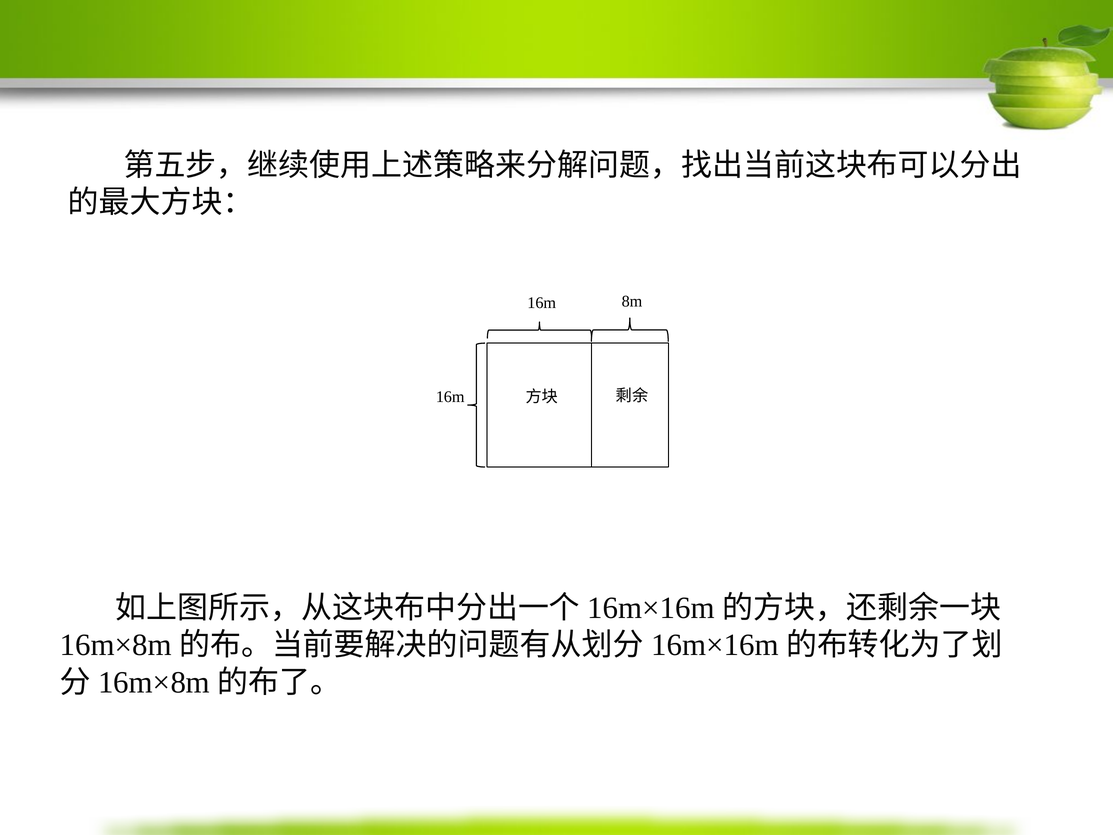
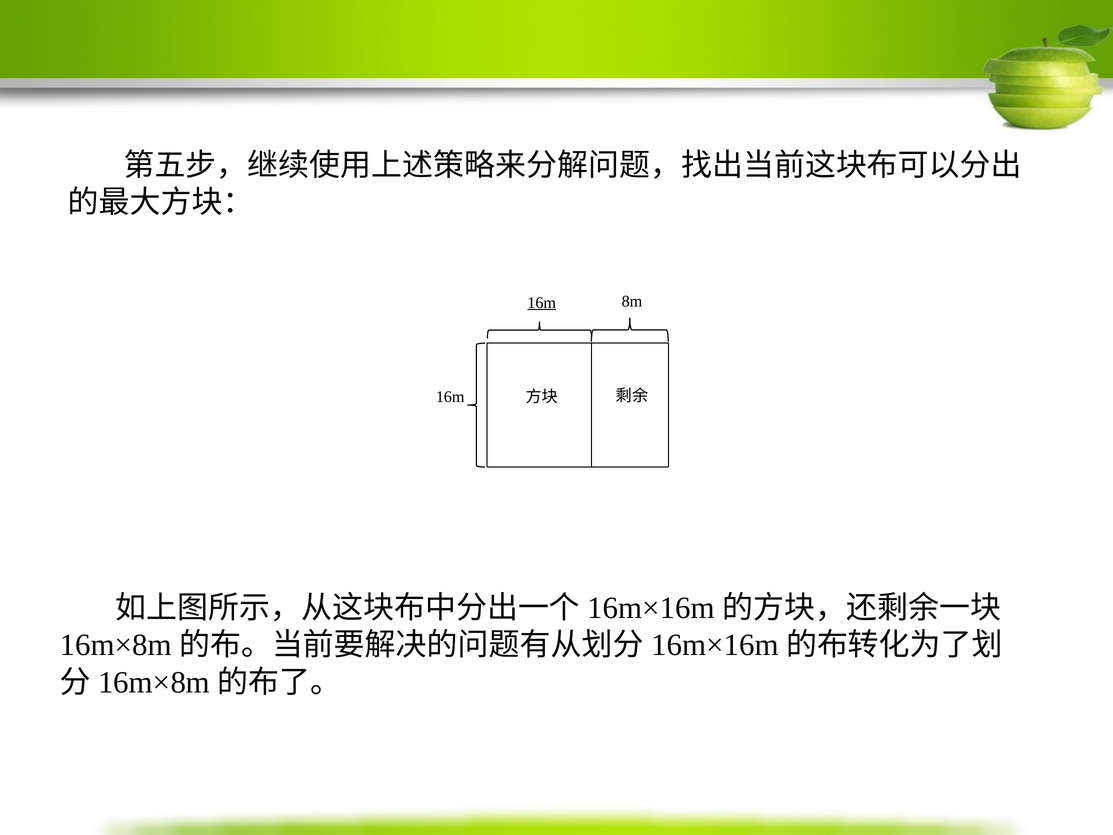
16m underline: none -> present (542, 303)
